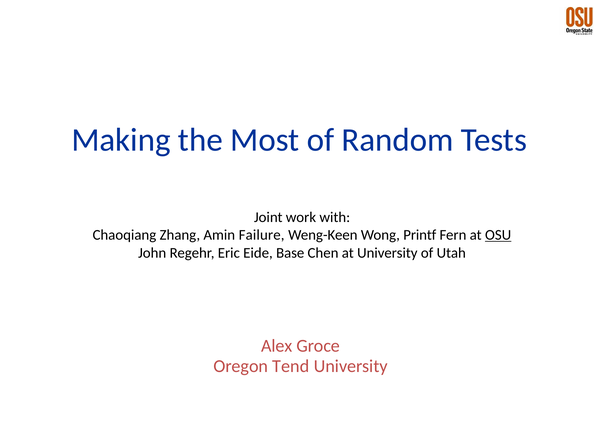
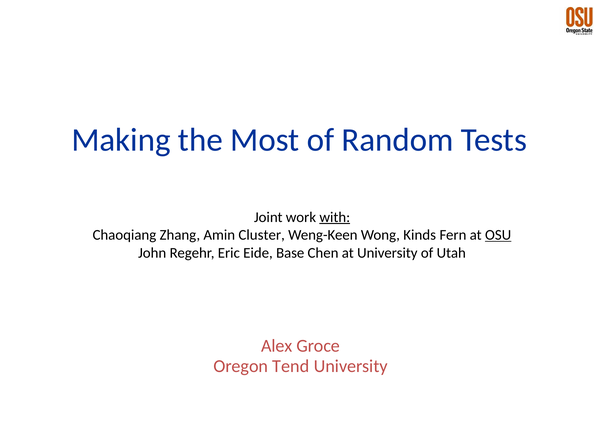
with underline: none -> present (335, 217)
Failure: Failure -> Cluster (262, 235)
Printf: Printf -> Kinds (420, 235)
